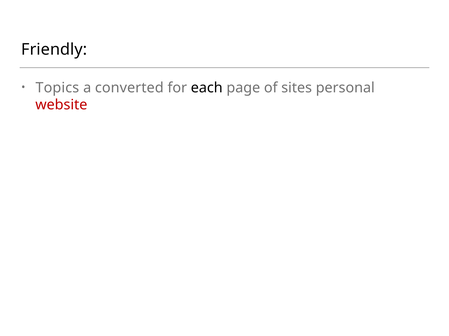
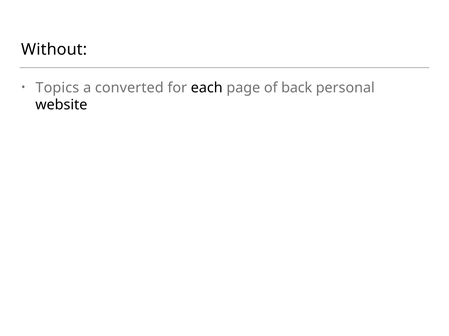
Friendly: Friendly -> Without (54, 49)
sites: sites -> back (297, 88)
website colour: red -> black (61, 105)
